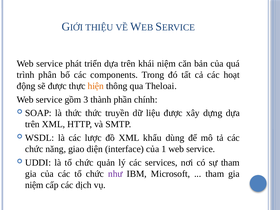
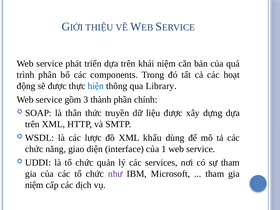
hiện colour: orange -> blue (96, 86)
Theloai: Theloai -> Library (161, 86)
là thức: thức -> thân (74, 113)
